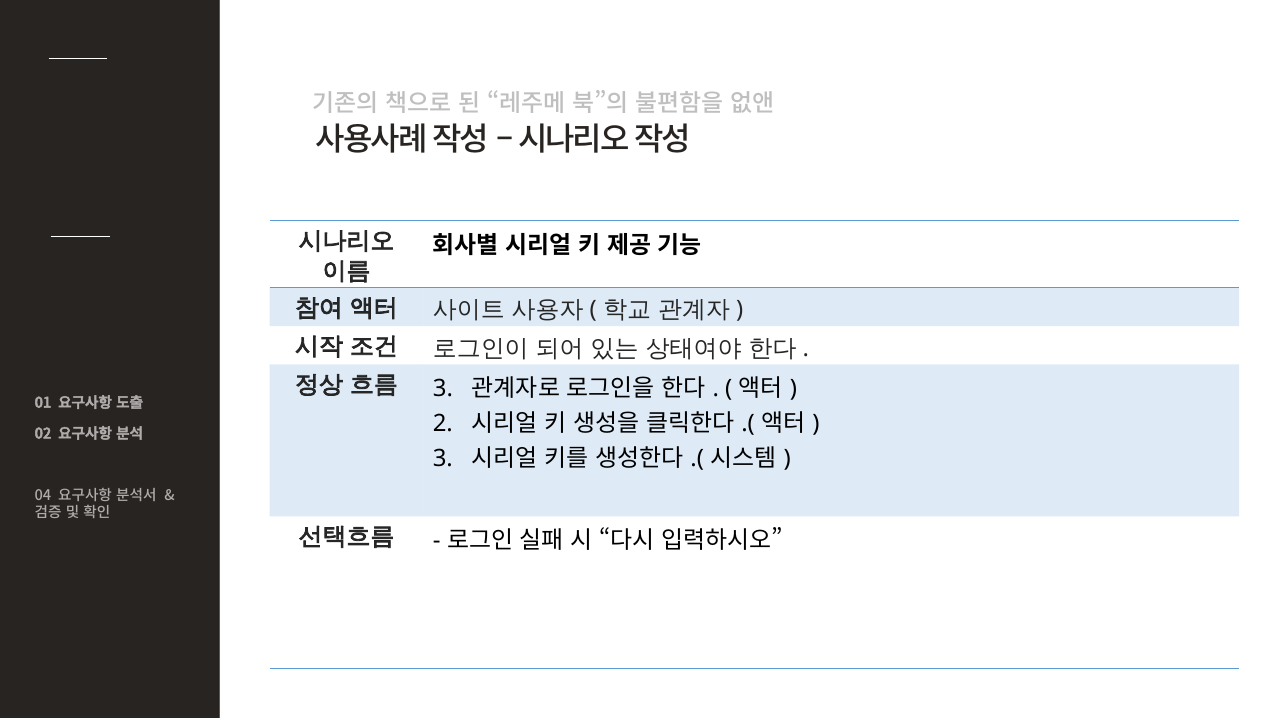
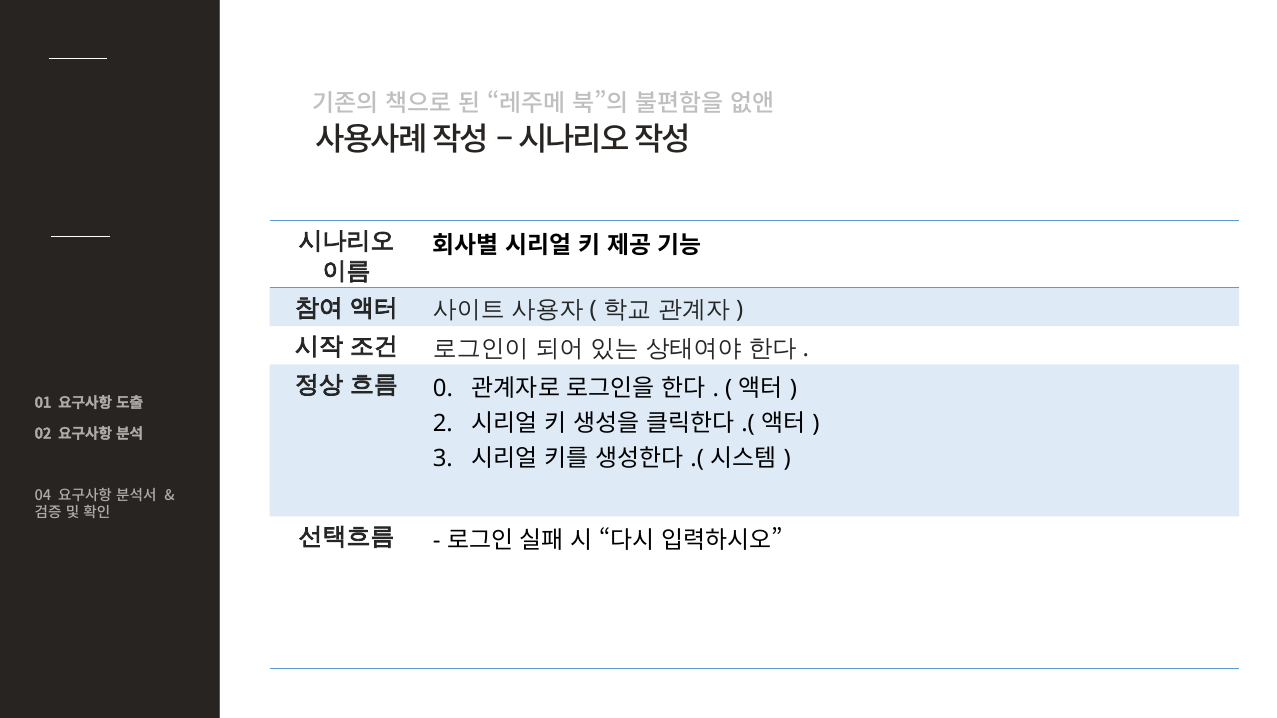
3: 3 -> 0 (443, 389)
